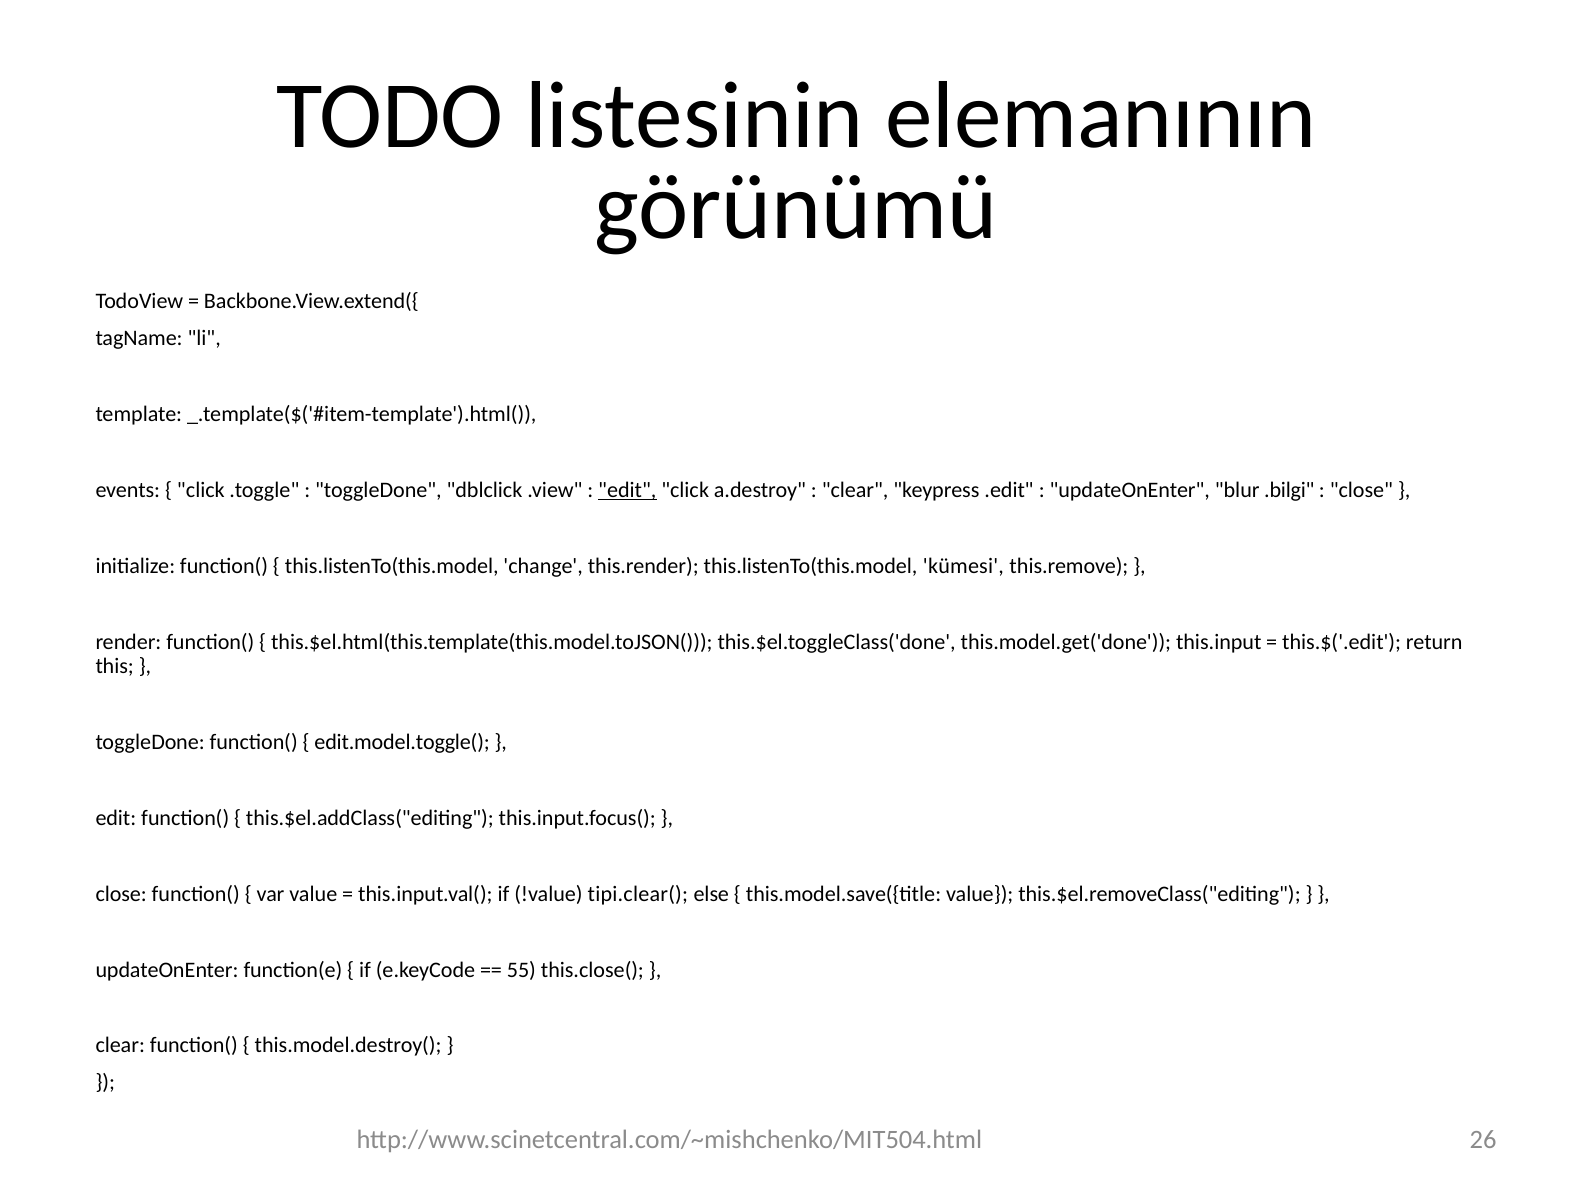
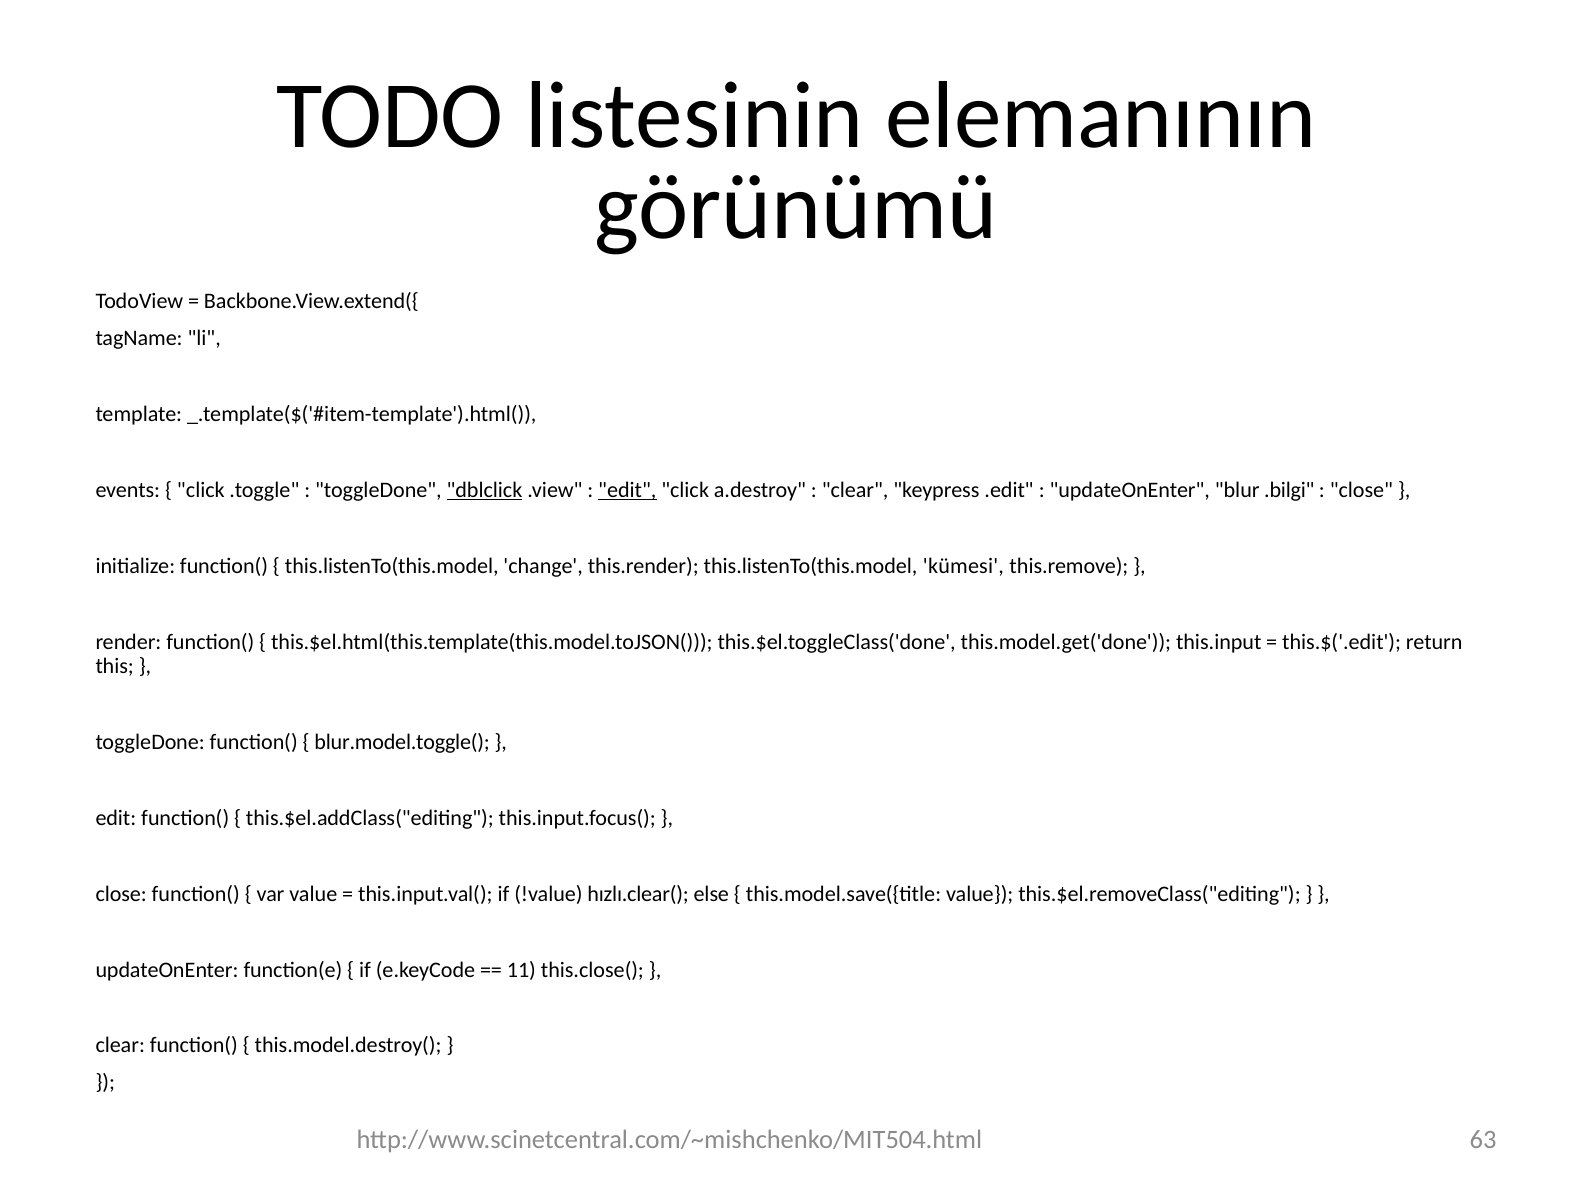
dblclick underline: none -> present (484, 490)
edit.model.toggle(: edit.model.toggle( -> blur.model.toggle( (402, 742)
tipi.clear(: tipi.clear( -> hızlı.clear( (638, 894)
55: 55 -> 11 (521, 970)
26: 26 -> 63 (1483, 1140)
